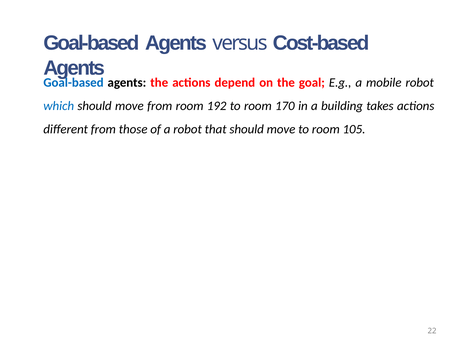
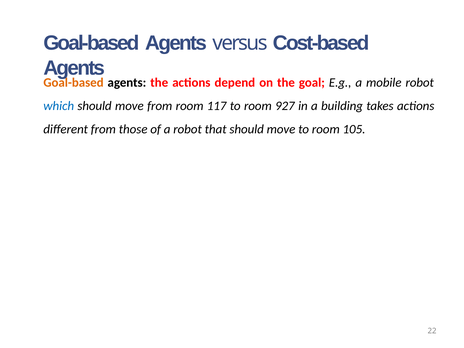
Goal-based colour: blue -> orange (73, 83)
192: 192 -> 117 (217, 106)
170: 170 -> 927 (285, 106)
